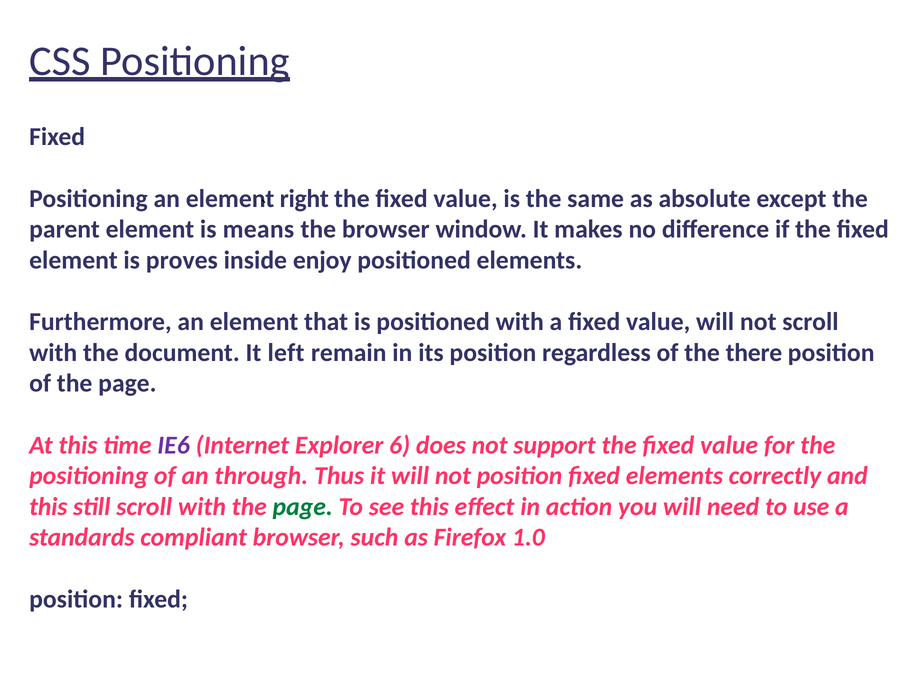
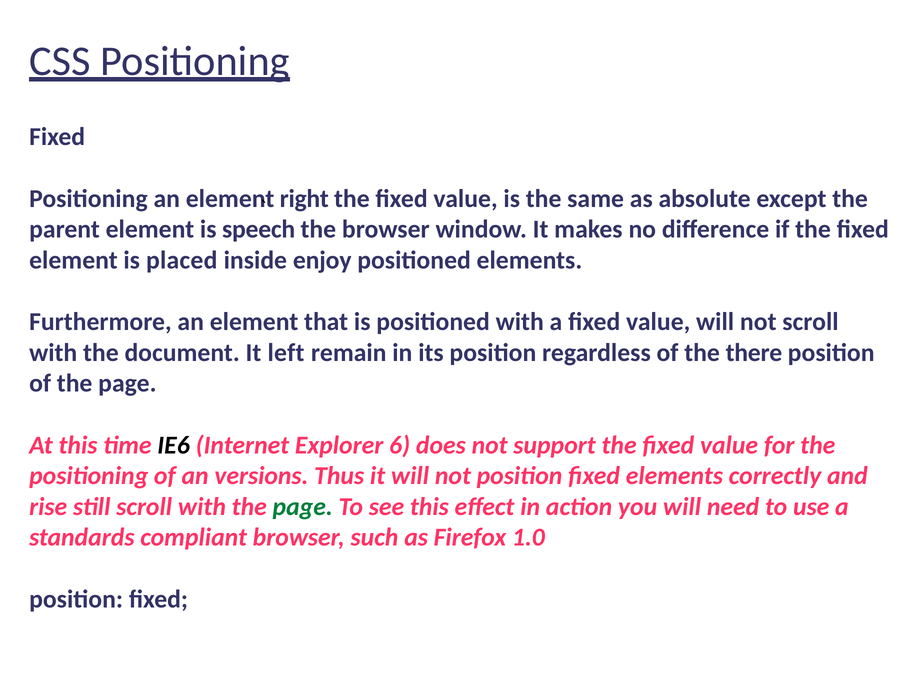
means: means -> speech (259, 229)
proves: proves -> placed (182, 260)
IE6 colour: purple -> black (174, 445)
through: through -> versions (261, 476)
this: this -> rise (48, 507)
